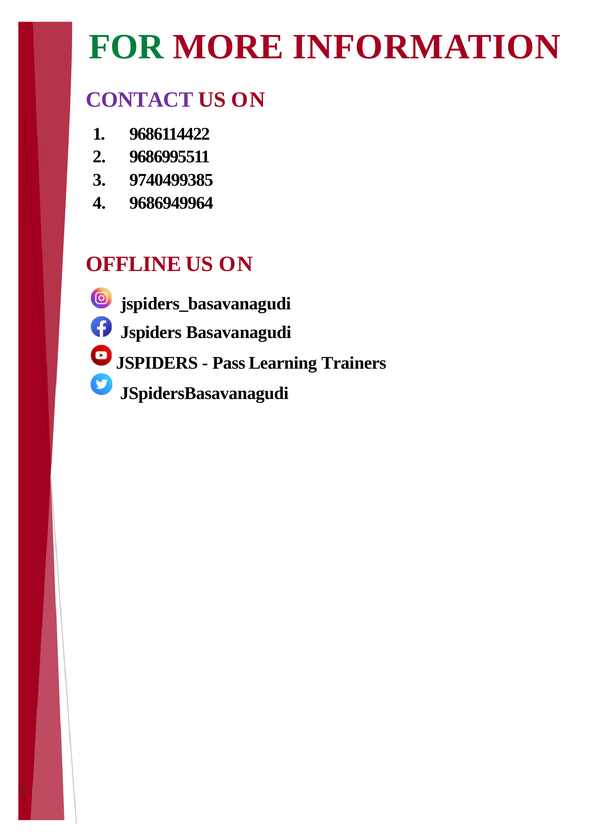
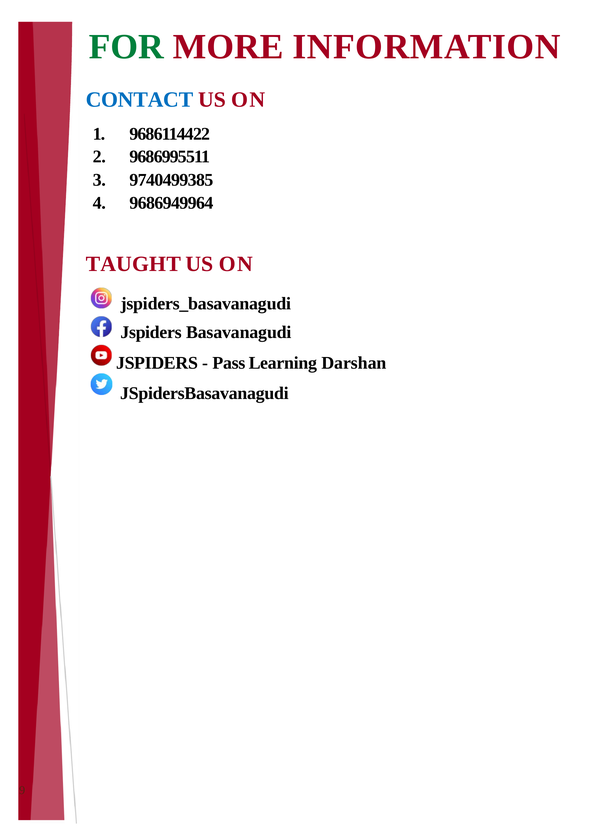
CONTACT colour: purple -> blue (140, 100)
OFFLINE: OFFLINE -> TAUGHT (133, 264)
Trainers: Trainers -> Darshan (354, 363)
